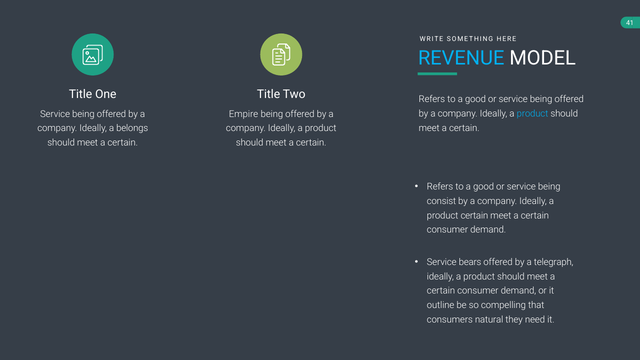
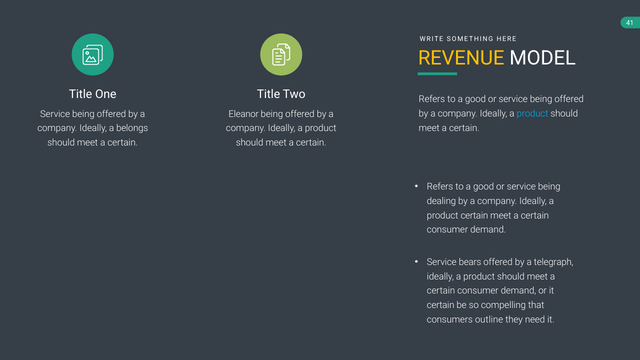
REVENUE colour: light blue -> yellow (461, 58)
Empire: Empire -> Eleanor (244, 114)
consist: consist -> dealing (441, 201)
outline: outline -> certain (441, 305)
natural: natural -> outline (489, 320)
